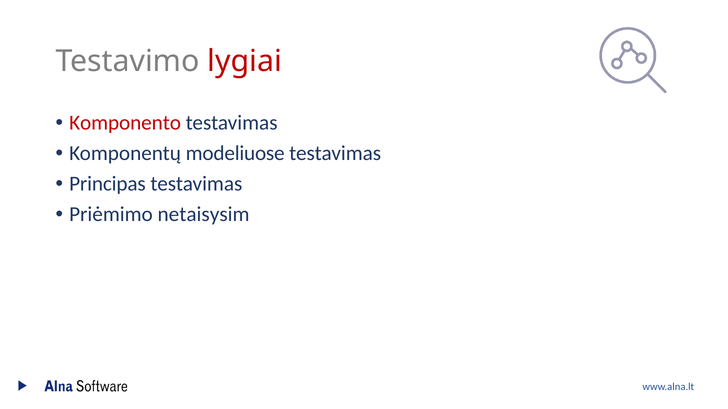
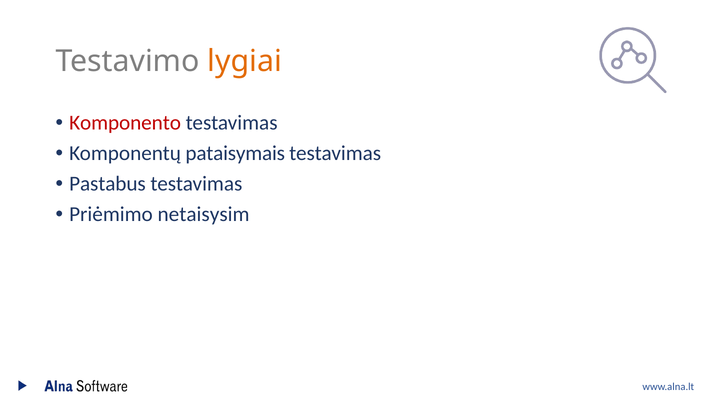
lygiai colour: red -> orange (245, 61)
modeliuose: modeliuose -> pataisymais (235, 154)
Principas: Principas -> Pastabus (107, 184)
